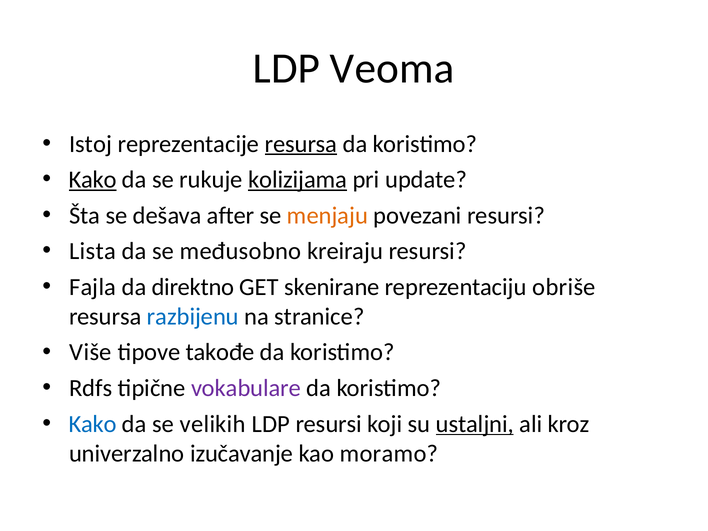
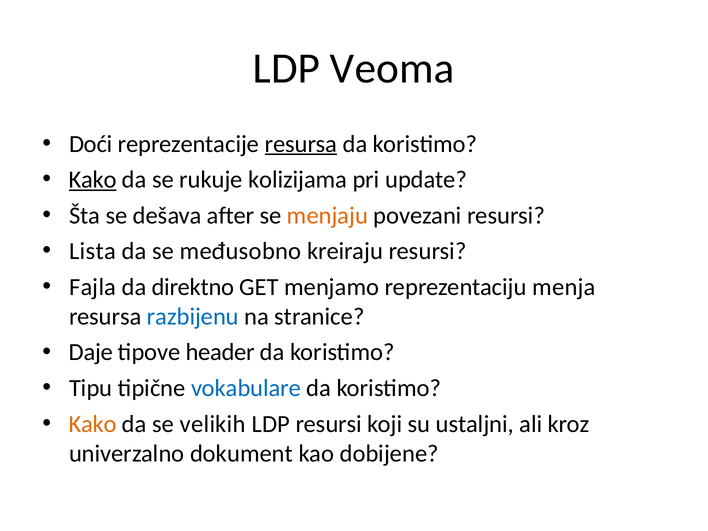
Istoj: Istoj -> Doći (91, 144)
kolizijama underline: present -> none (298, 180)
skenirane: skenirane -> menjamo (332, 287)
obriše: obriše -> menja (564, 287)
Više: Više -> Daje (91, 352)
takođe: takođe -> header (220, 352)
Rdfs: Rdfs -> Tipu (91, 388)
vokabulare colour: purple -> blue (246, 388)
Kako colour: blue -> orange (93, 424)
ustaljni underline: present -> none (475, 424)
izučavanje: izučavanje -> dokument (242, 453)
moramo: moramo -> dobijene (389, 453)
